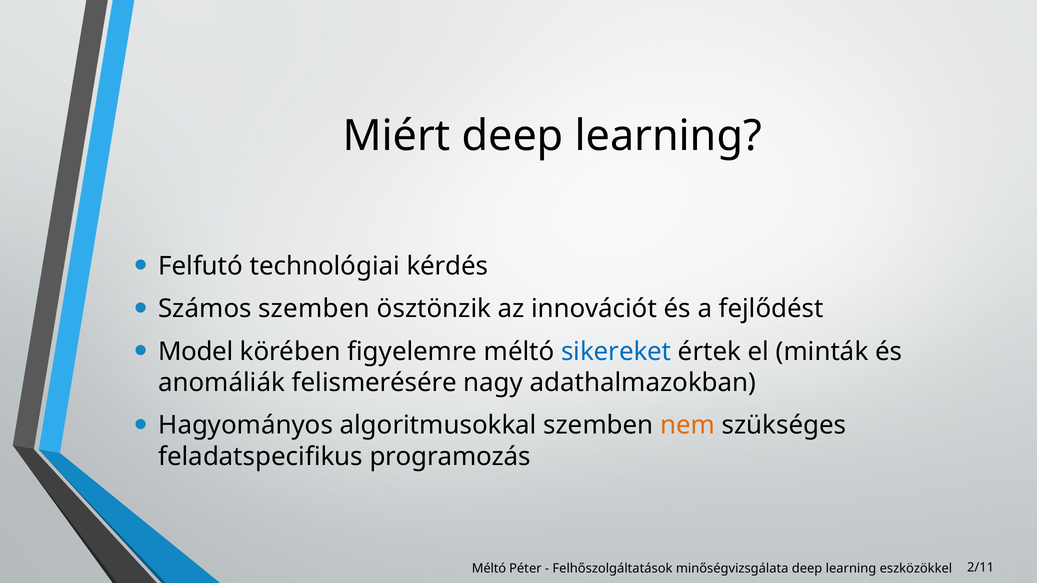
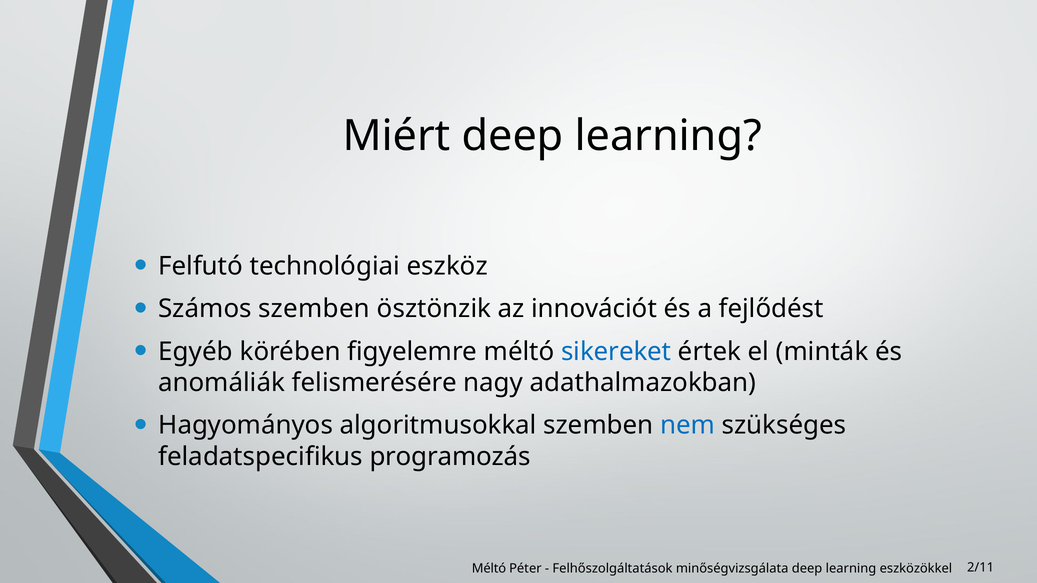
kérdés: kérdés -> eszköz (447, 266)
Model: Model -> Egyéb (196, 352)
nem colour: orange -> blue (688, 426)
